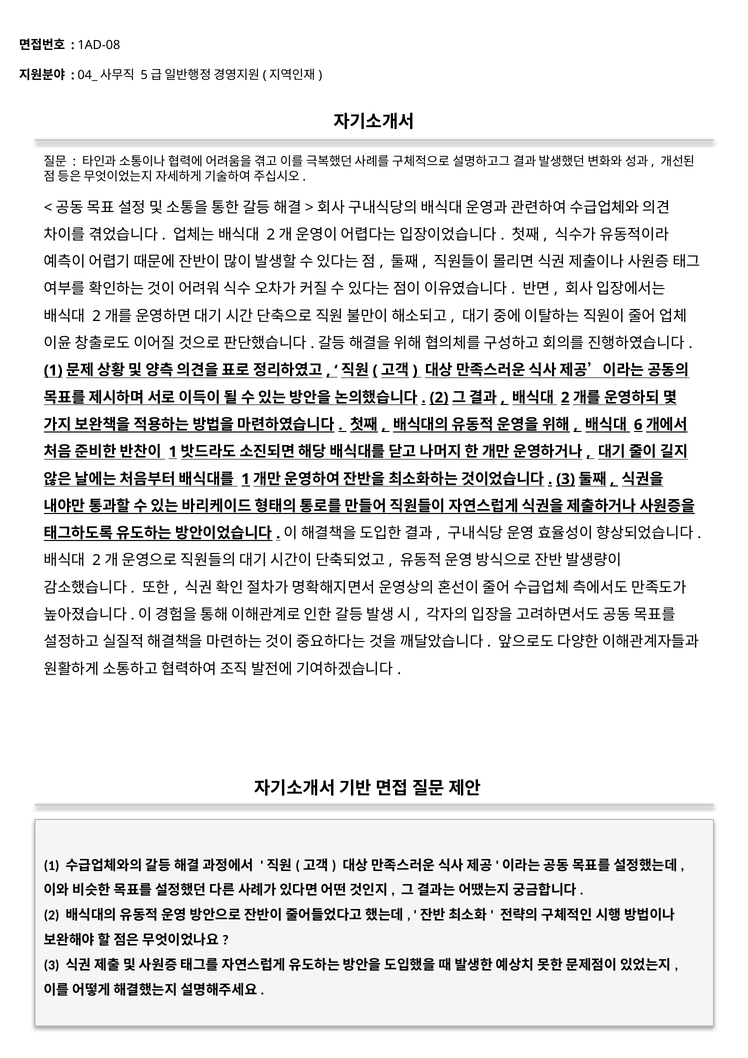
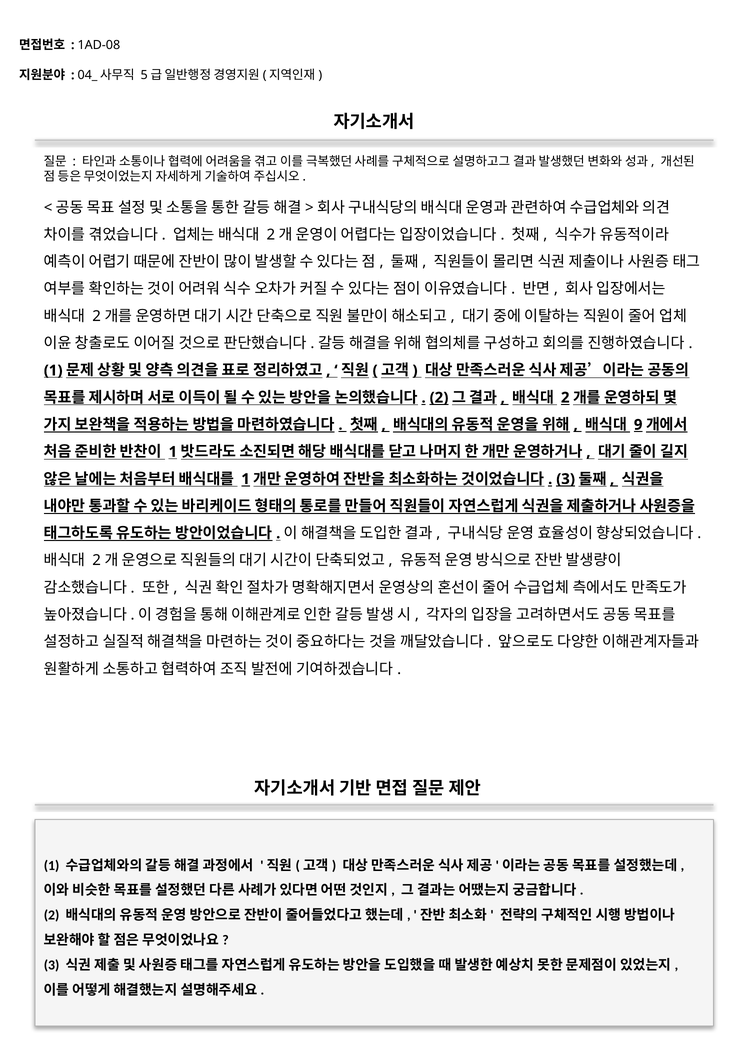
6: 6 -> 9 (638, 425)
